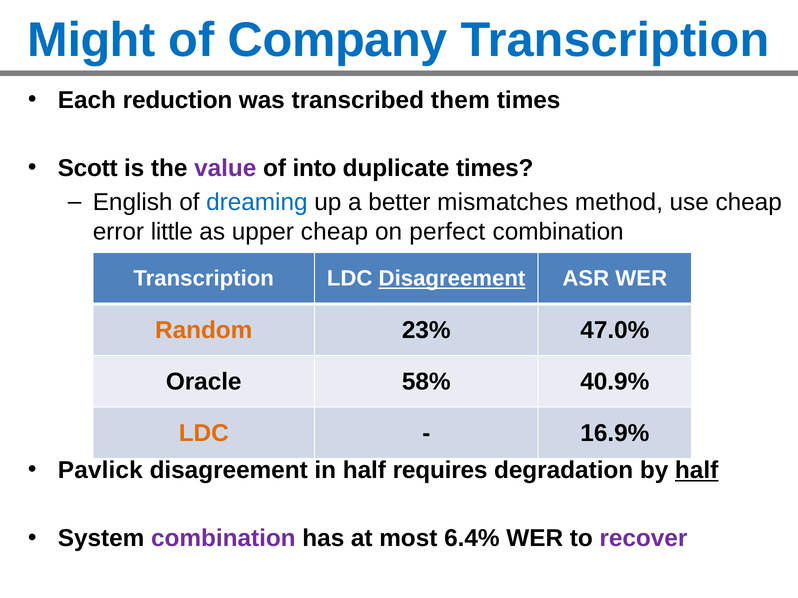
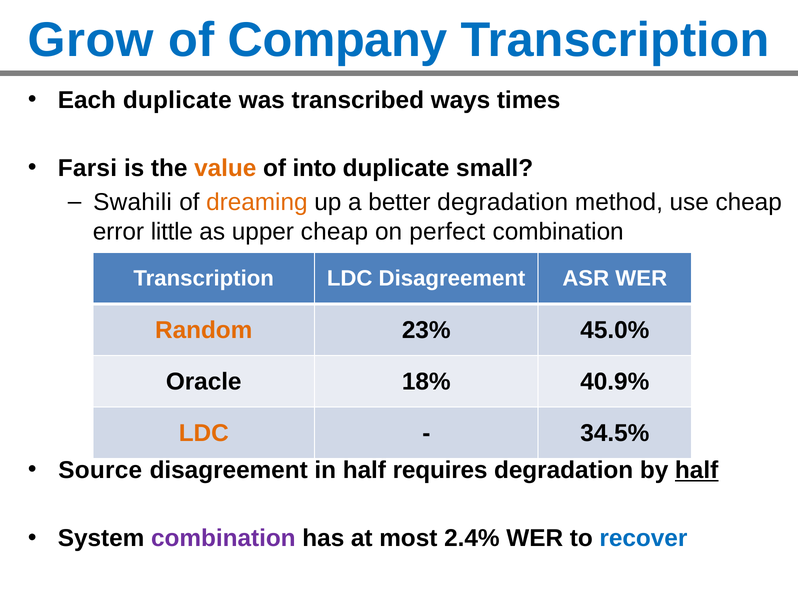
Might: Might -> Grow (91, 40)
Each reduction: reduction -> duplicate (177, 100)
them: them -> ways (460, 100)
Scott: Scott -> Farsi (87, 168)
value colour: purple -> orange (225, 168)
duplicate times: times -> small (495, 168)
English: English -> Swahili (133, 202)
dreaming colour: blue -> orange (257, 202)
better mismatches: mismatches -> degradation (503, 202)
Disagreement underline: present -> none (452, 279)
47.0%: 47.0% -> 45.0% (615, 330)
58%: 58% -> 18% (426, 382)
16.9%: 16.9% -> 34.5% (615, 433)
Pavlick: Pavlick -> Source (100, 471)
6.4%: 6.4% -> 2.4% (472, 539)
recover colour: purple -> blue (643, 539)
